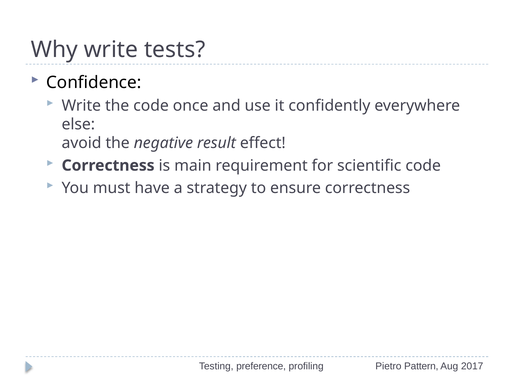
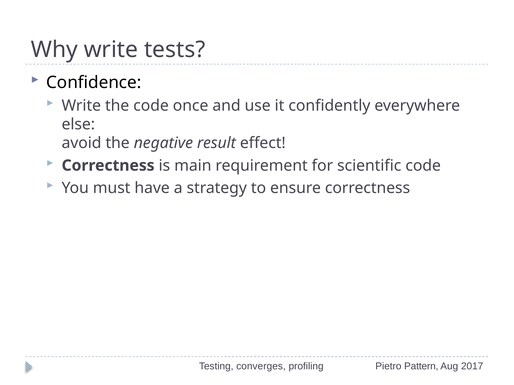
preference: preference -> converges (261, 367)
